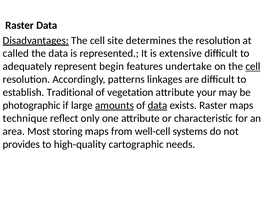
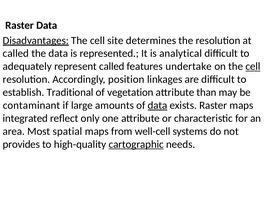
extensive: extensive -> analytical (181, 53)
represent begin: begin -> called (112, 66)
patterns: patterns -> position (126, 79)
your: your -> than (207, 92)
photographic: photographic -> contaminant (32, 105)
amounts underline: present -> none (115, 105)
technique: technique -> integrated (25, 118)
storing: storing -> spatial (67, 131)
cartographic underline: none -> present (136, 144)
